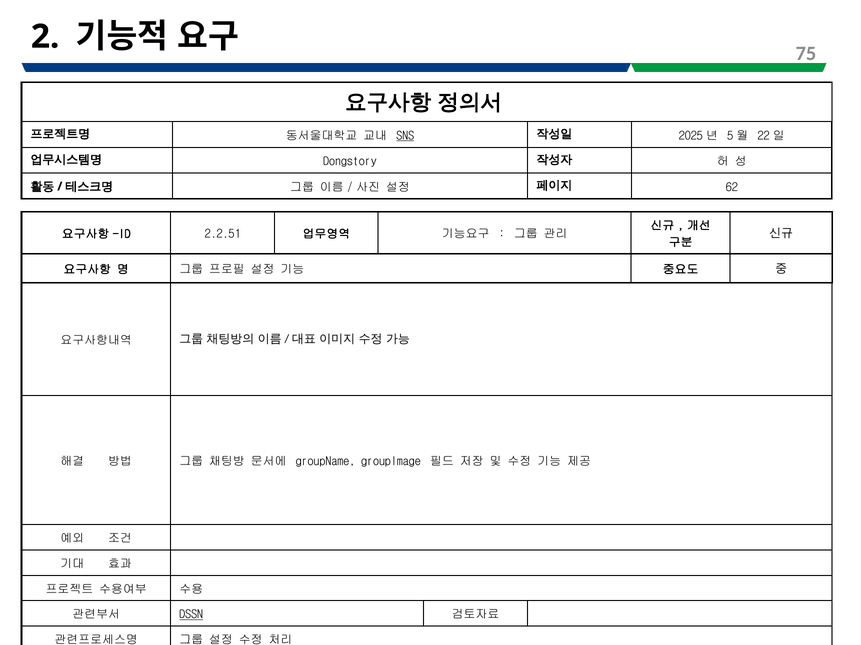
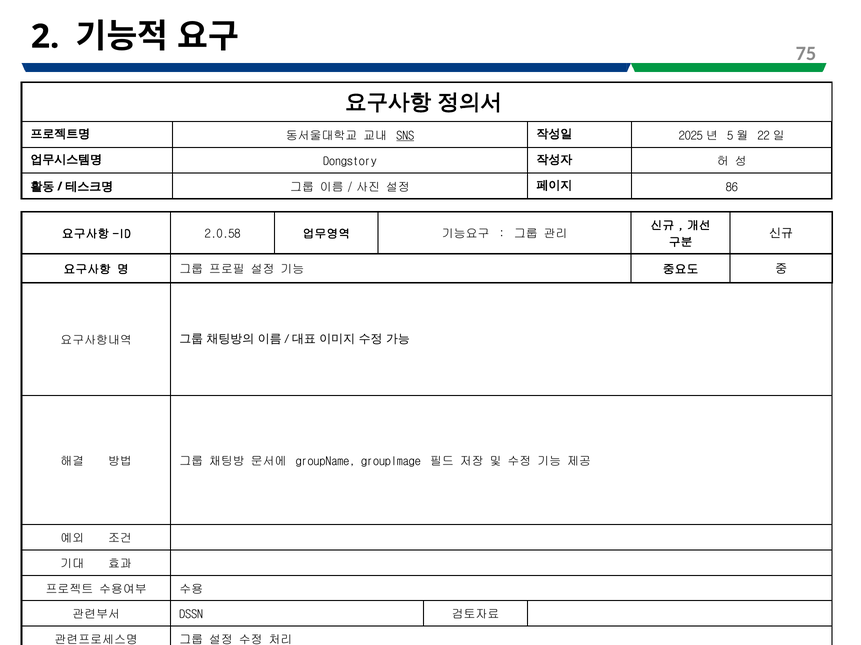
62: 62 -> 86 (732, 187)
2.2.51: 2.2.51 -> 2.0.58 (223, 234)
DSSN underline: present -> none (191, 615)
